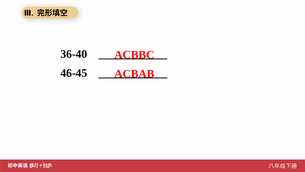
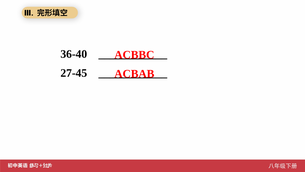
46-45: 46-45 -> 27-45 (74, 73)
